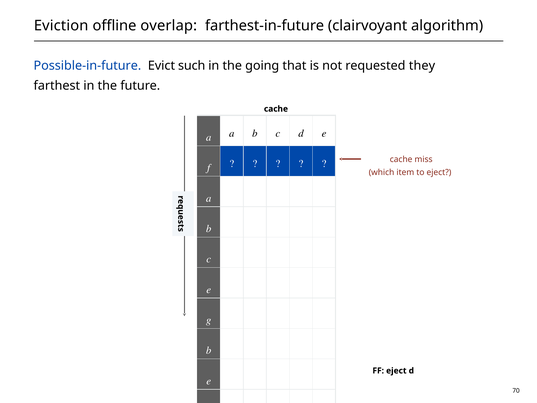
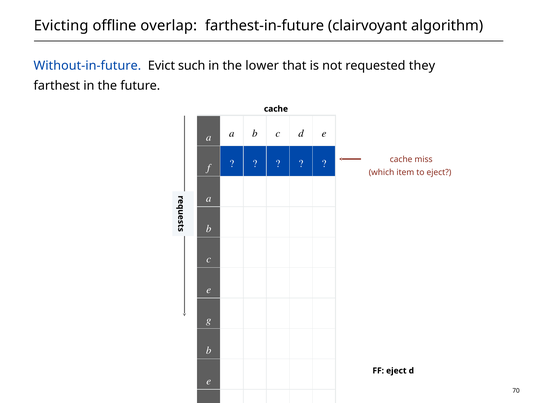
Eviction: Eviction -> Evicting (61, 26)
Possible-in-future: Possible-in-future -> Without-in-future (87, 66)
going: going -> lower (262, 66)
